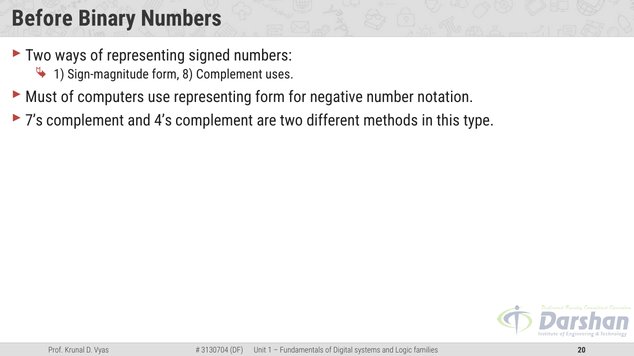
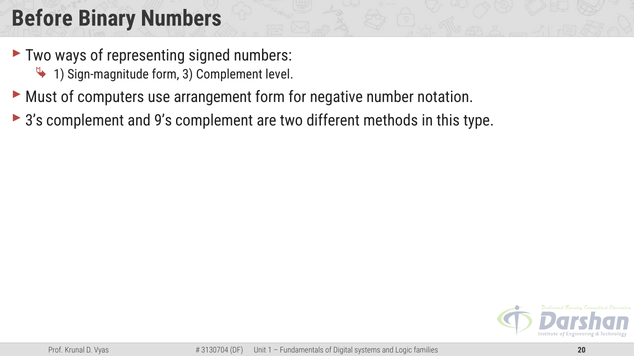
8: 8 -> 3 (188, 75)
uses: uses -> level (279, 75)
use representing: representing -> arrangement (213, 97)
7’s: 7’s -> 3’s (34, 121)
4’s: 4’s -> 9’s (163, 121)
